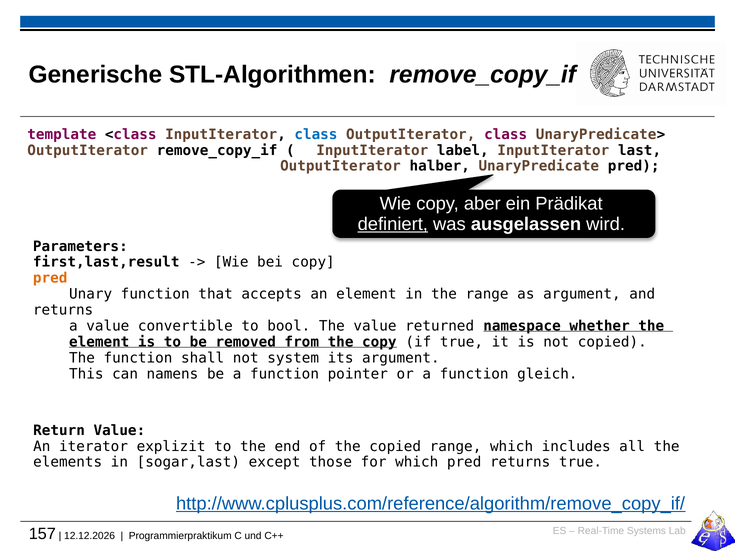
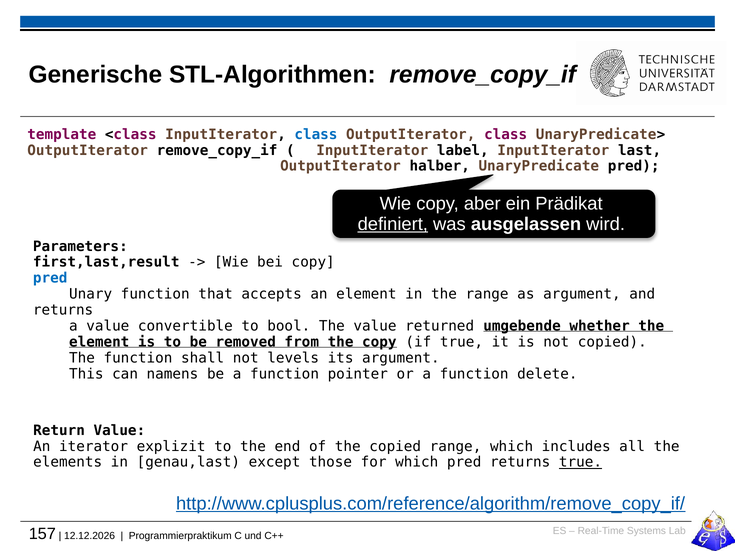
pred colour: orange -> blue (50, 278)
namespace: namespace -> umgebende (522, 326)
system: system -> levels (293, 358)
gleich: gleich -> delete (547, 374)
sogar,last: sogar,last -> genau,last (188, 462)
true underline: none -> present (580, 462)
